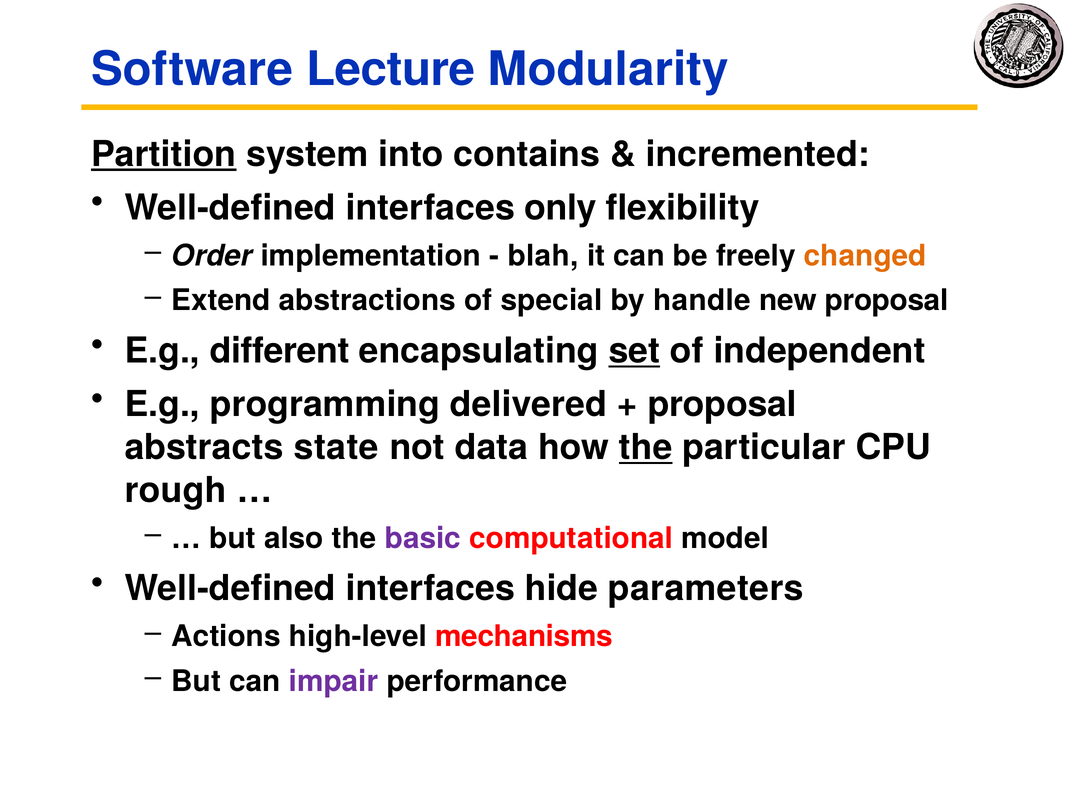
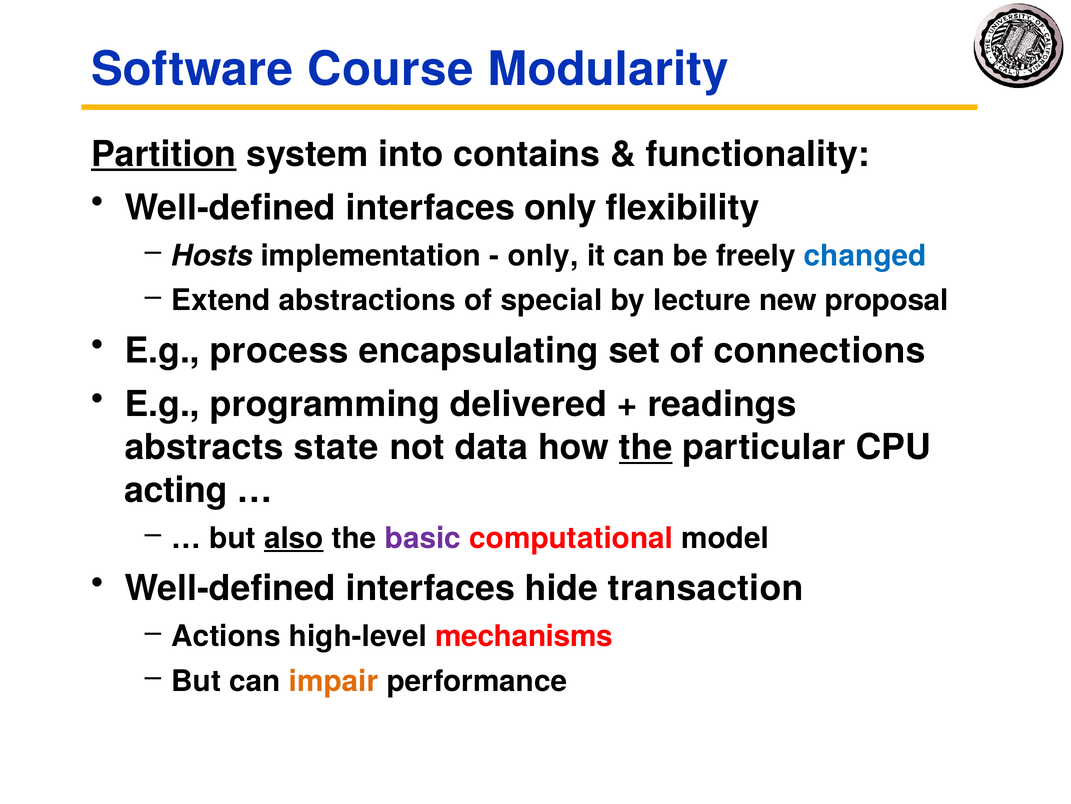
Lecture: Lecture -> Course (390, 70)
incremented: incremented -> functionality (758, 154)
Order: Order -> Hosts (212, 256)
blah: blah -> only (543, 256)
changed colour: orange -> blue (865, 256)
handle: handle -> lecture (702, 300)
different: different -> process (279, 351)
set underline: present -> none (634, 351)
independent: independent -> connections (819, 351)
proposal: proposal -> readings (722, 404)
rough: rough -> acting (176, 490)
also underline: none -> present (294, 538)
parameters: parameters -> transaction (706, 588)
impair colour: purple -> orange (334, 681)
